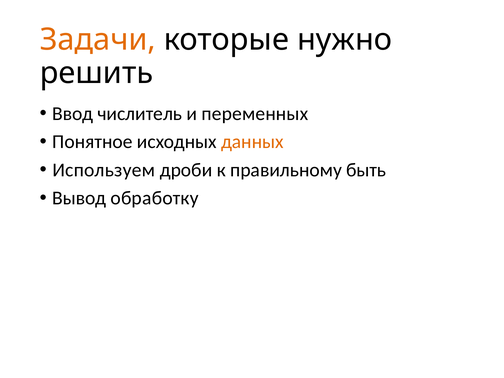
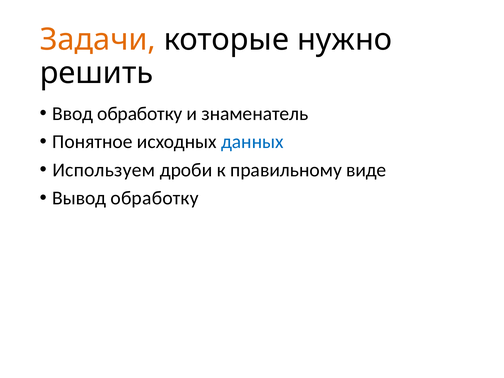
Ввод числитель: числитель -> обработку (140, 114)
переменных: переменных -> знаменатель (255, 114)
данных colour: orange -> blue (252, 142)
быть: быть -> виде (366, 170)
